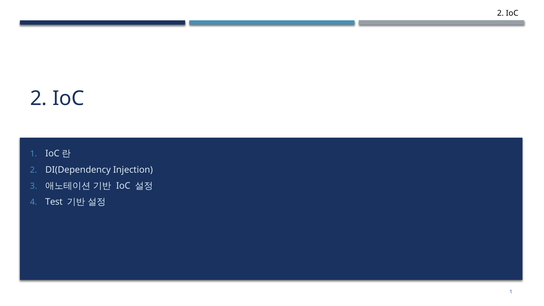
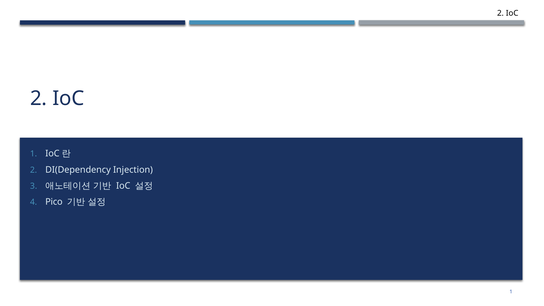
Test: Test -> Pico (54, 202)
